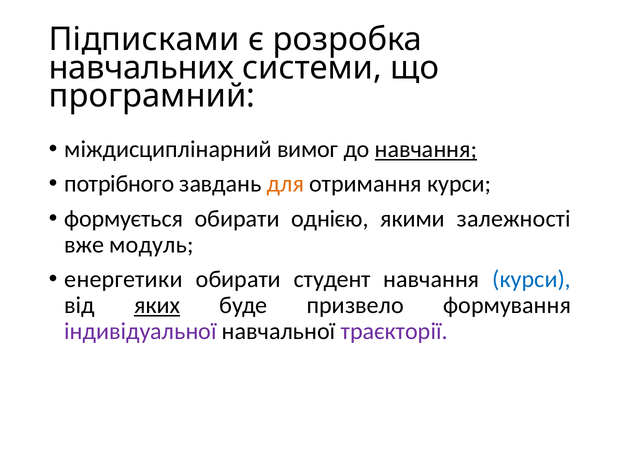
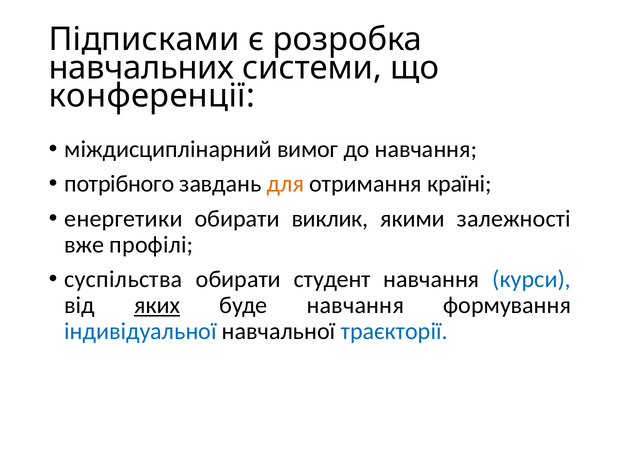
програмний: програмний -> конференції (152, 96)
навчання underline: present -> none (426, 149)
отримання курси: курси -> країні (459, 184)
формується: формується -> енергетики (123, 219)
однією: однією -> виклик (330, 219)
модуль: модуль -> профілі (151, 245)
енергетики: енергетики -> суспільства (123, 279)
буде призвело: призвело -> навчання (355, 305)
індивідуальної colour: purple -> blue (140, 331)
траєкторії colour: purple -> blue (394, 331)
